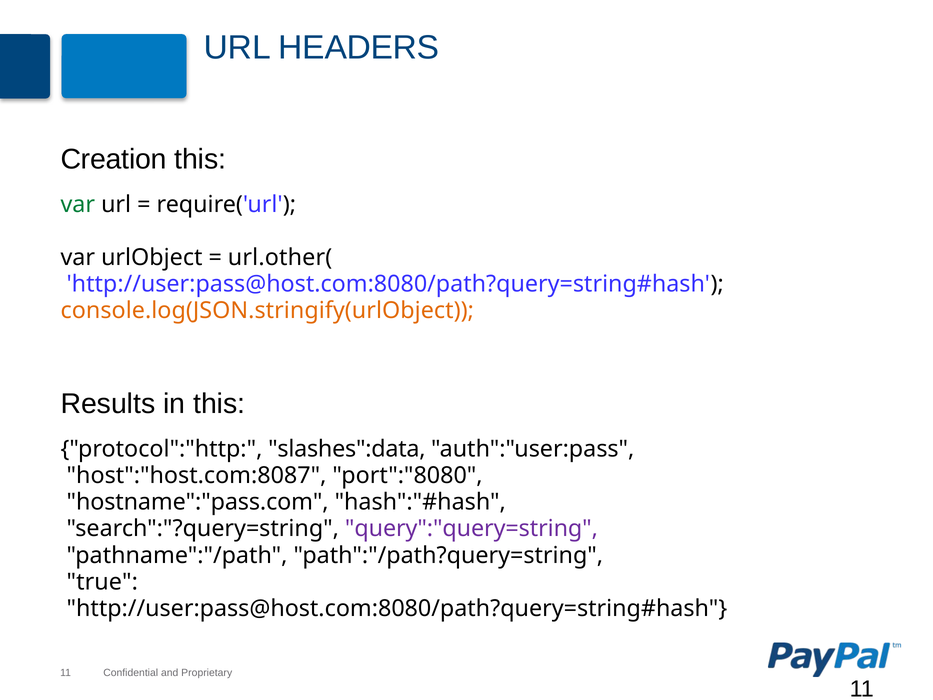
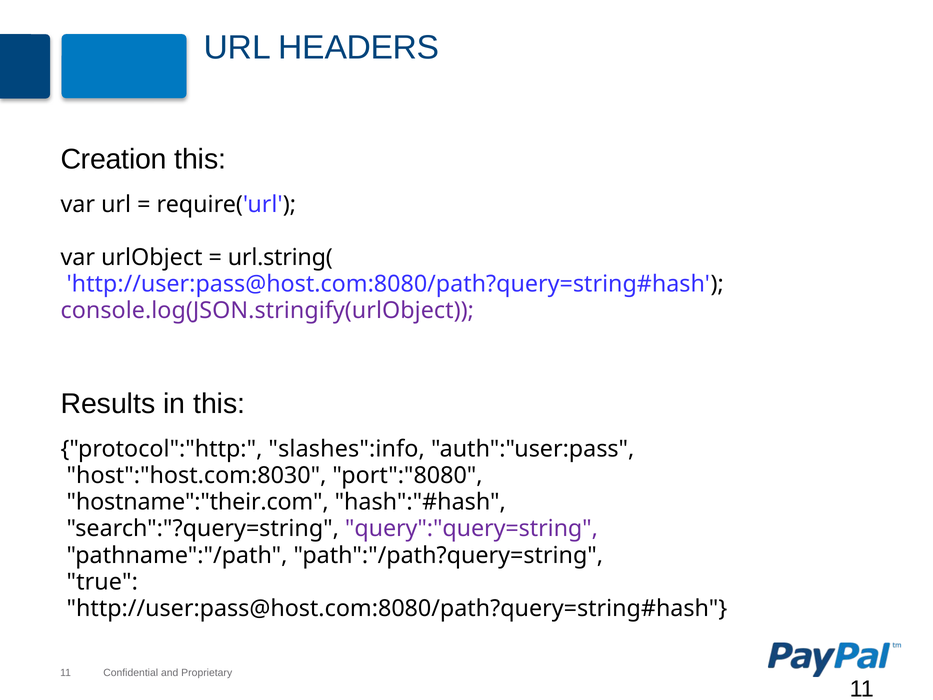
var colour: green -> black (78, 204)
url.other(: url.other( -> url.string( (280, 257)
console.log(JSON.stringify(urlObject colour: orange -> purple (267, 311)
slashes":data: slashes":data -> slashes":info (347, 449)
host":"host.com:8087: host":"host.com:8087 -> host":"host.com:8030 (197, 475)
hostname":"pass.com: hostname":"pass.com -> hostname":"their.com (198, 502)
